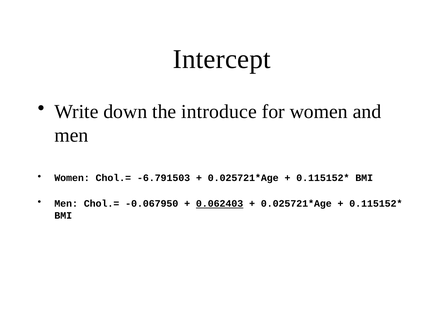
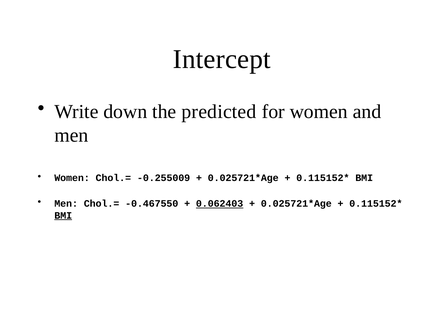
introduce: introduce -> predicted (219, 112)
-6.791503: -6.791503 -> -0.255009 (164, 178)
-0.067950: -0.067950 -> -0.467550 (152, 204)
BMI underline: none -> present (63, 216)
